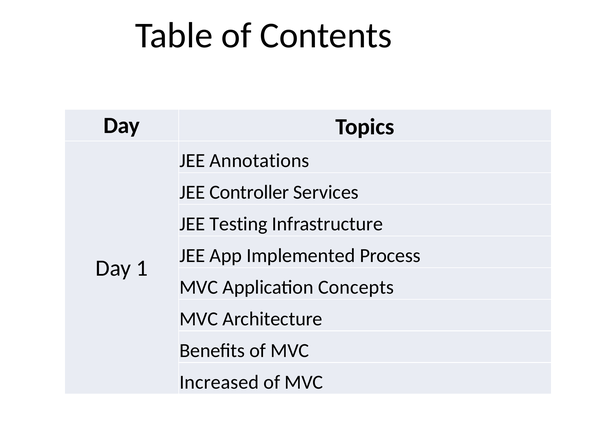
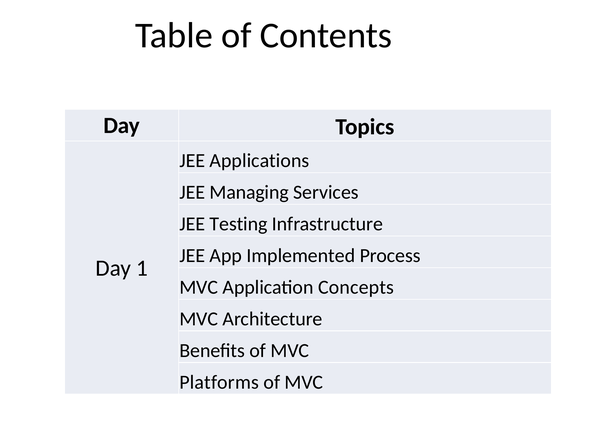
Annotations: Annotations -> Applications (259, 161)
Controller: Controller -> Managing (249, 192)
Increased: Increased -> Platforms (219, 382)
